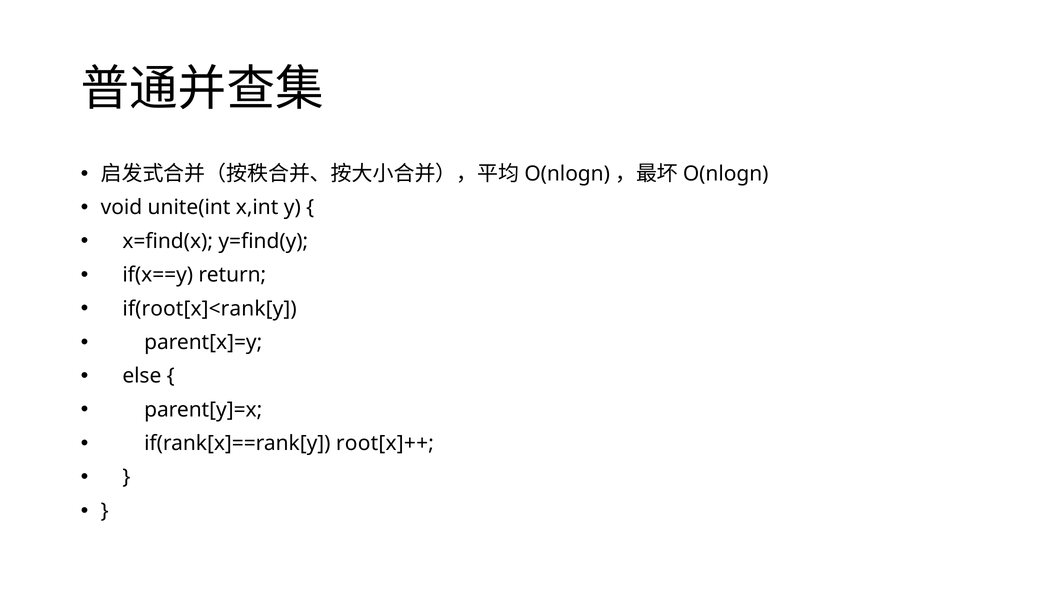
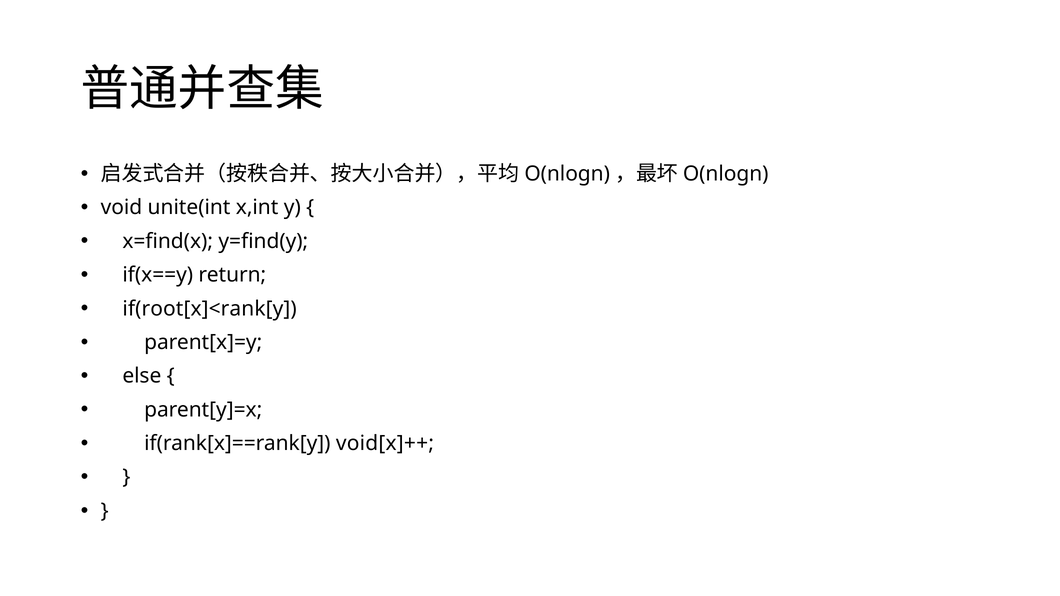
root[x]++: root[x]++ -> void[x]++ (385, 444)
